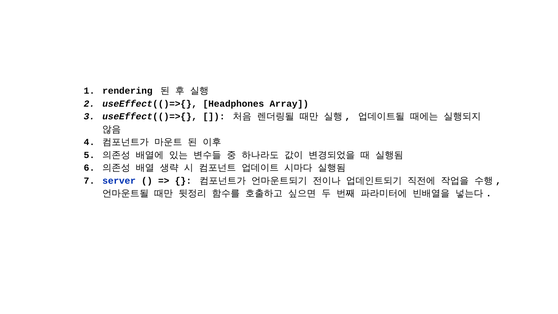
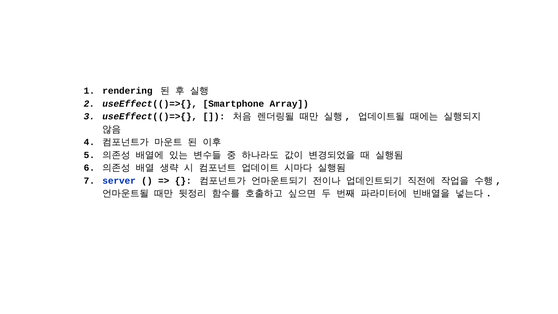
Headphones: Headphones -> Smartphone (233, 104)
